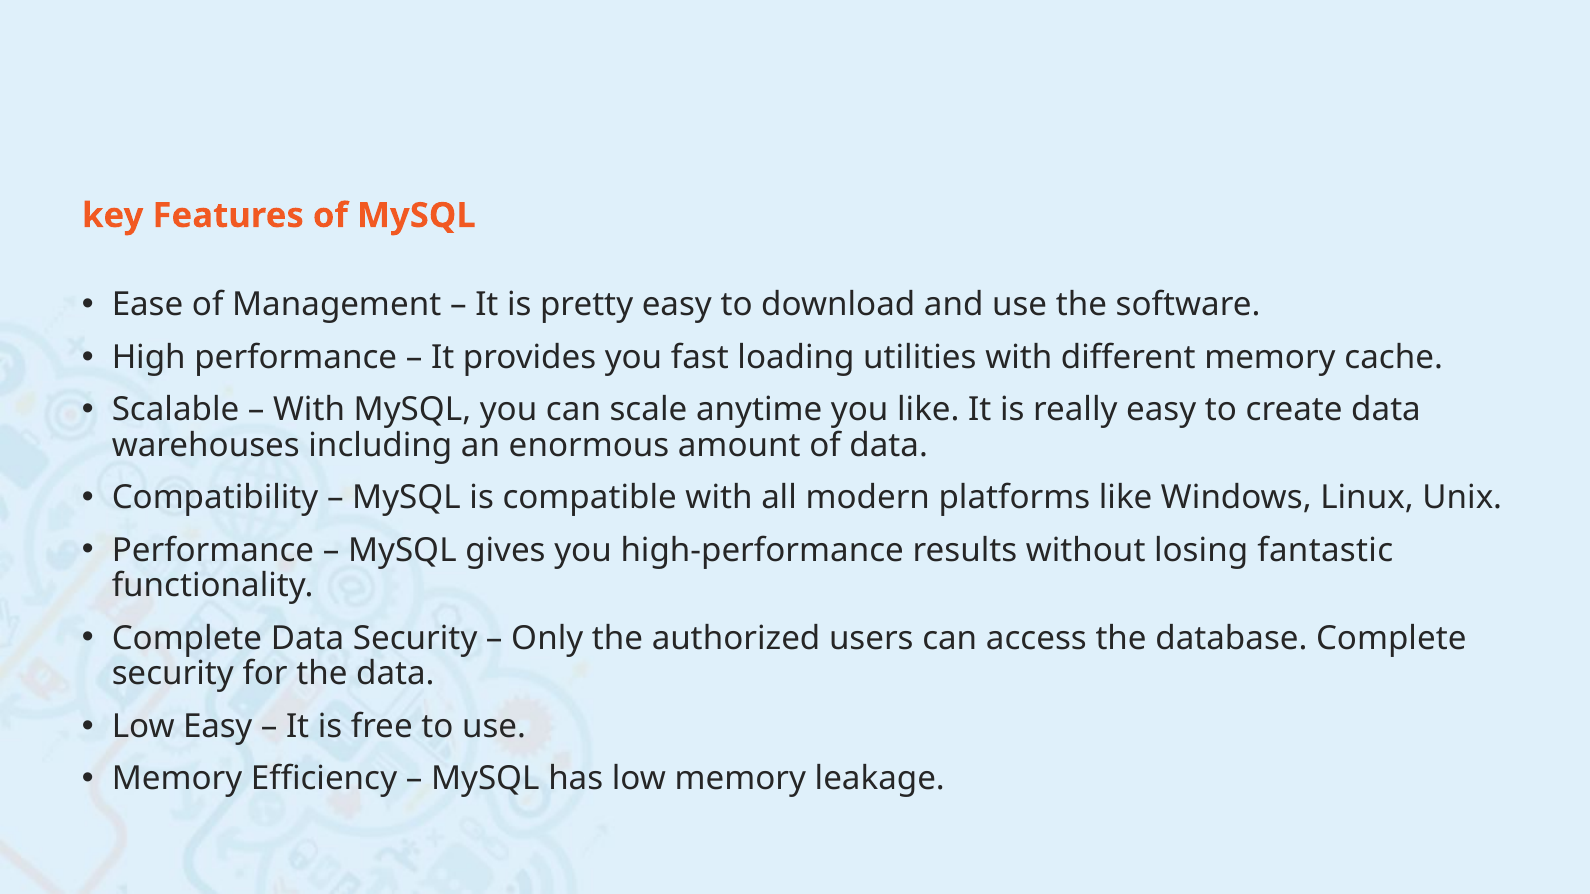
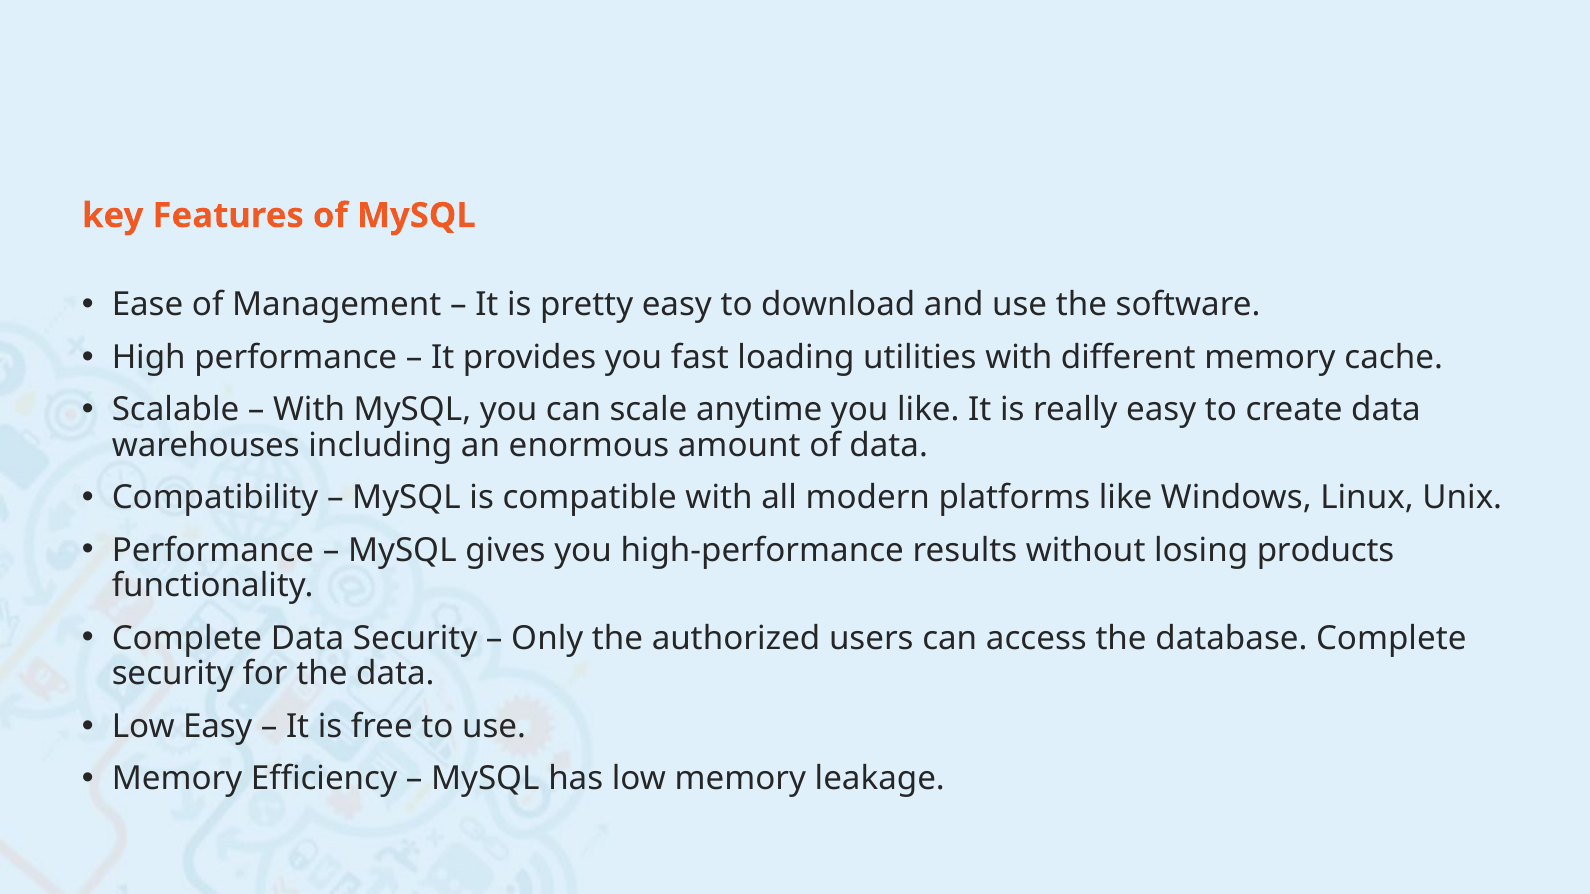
fantastic: fantastic -> products (1326, 550)
